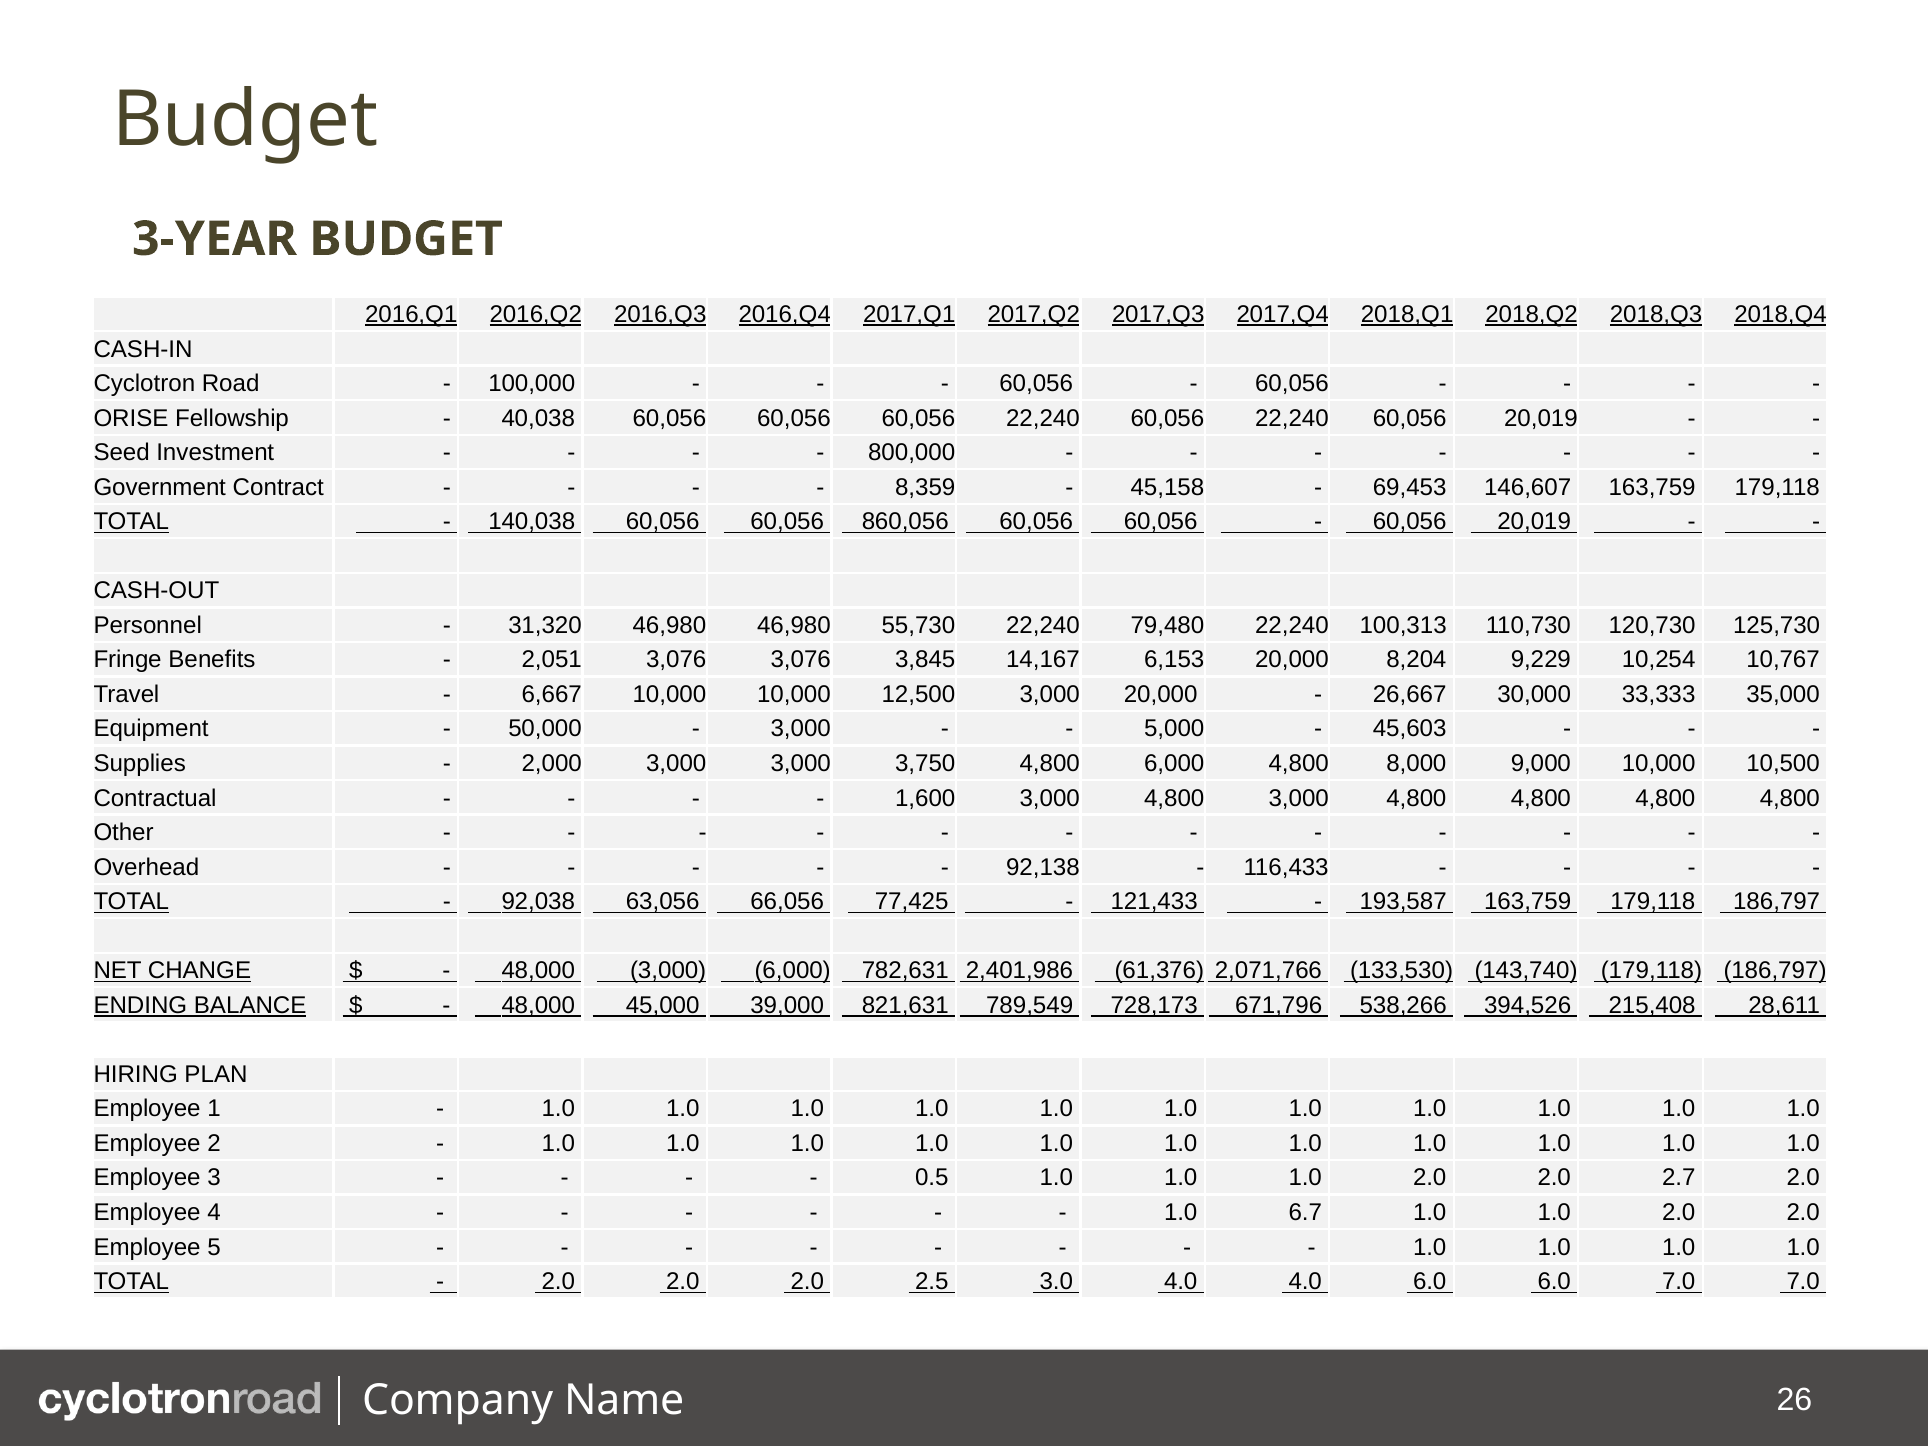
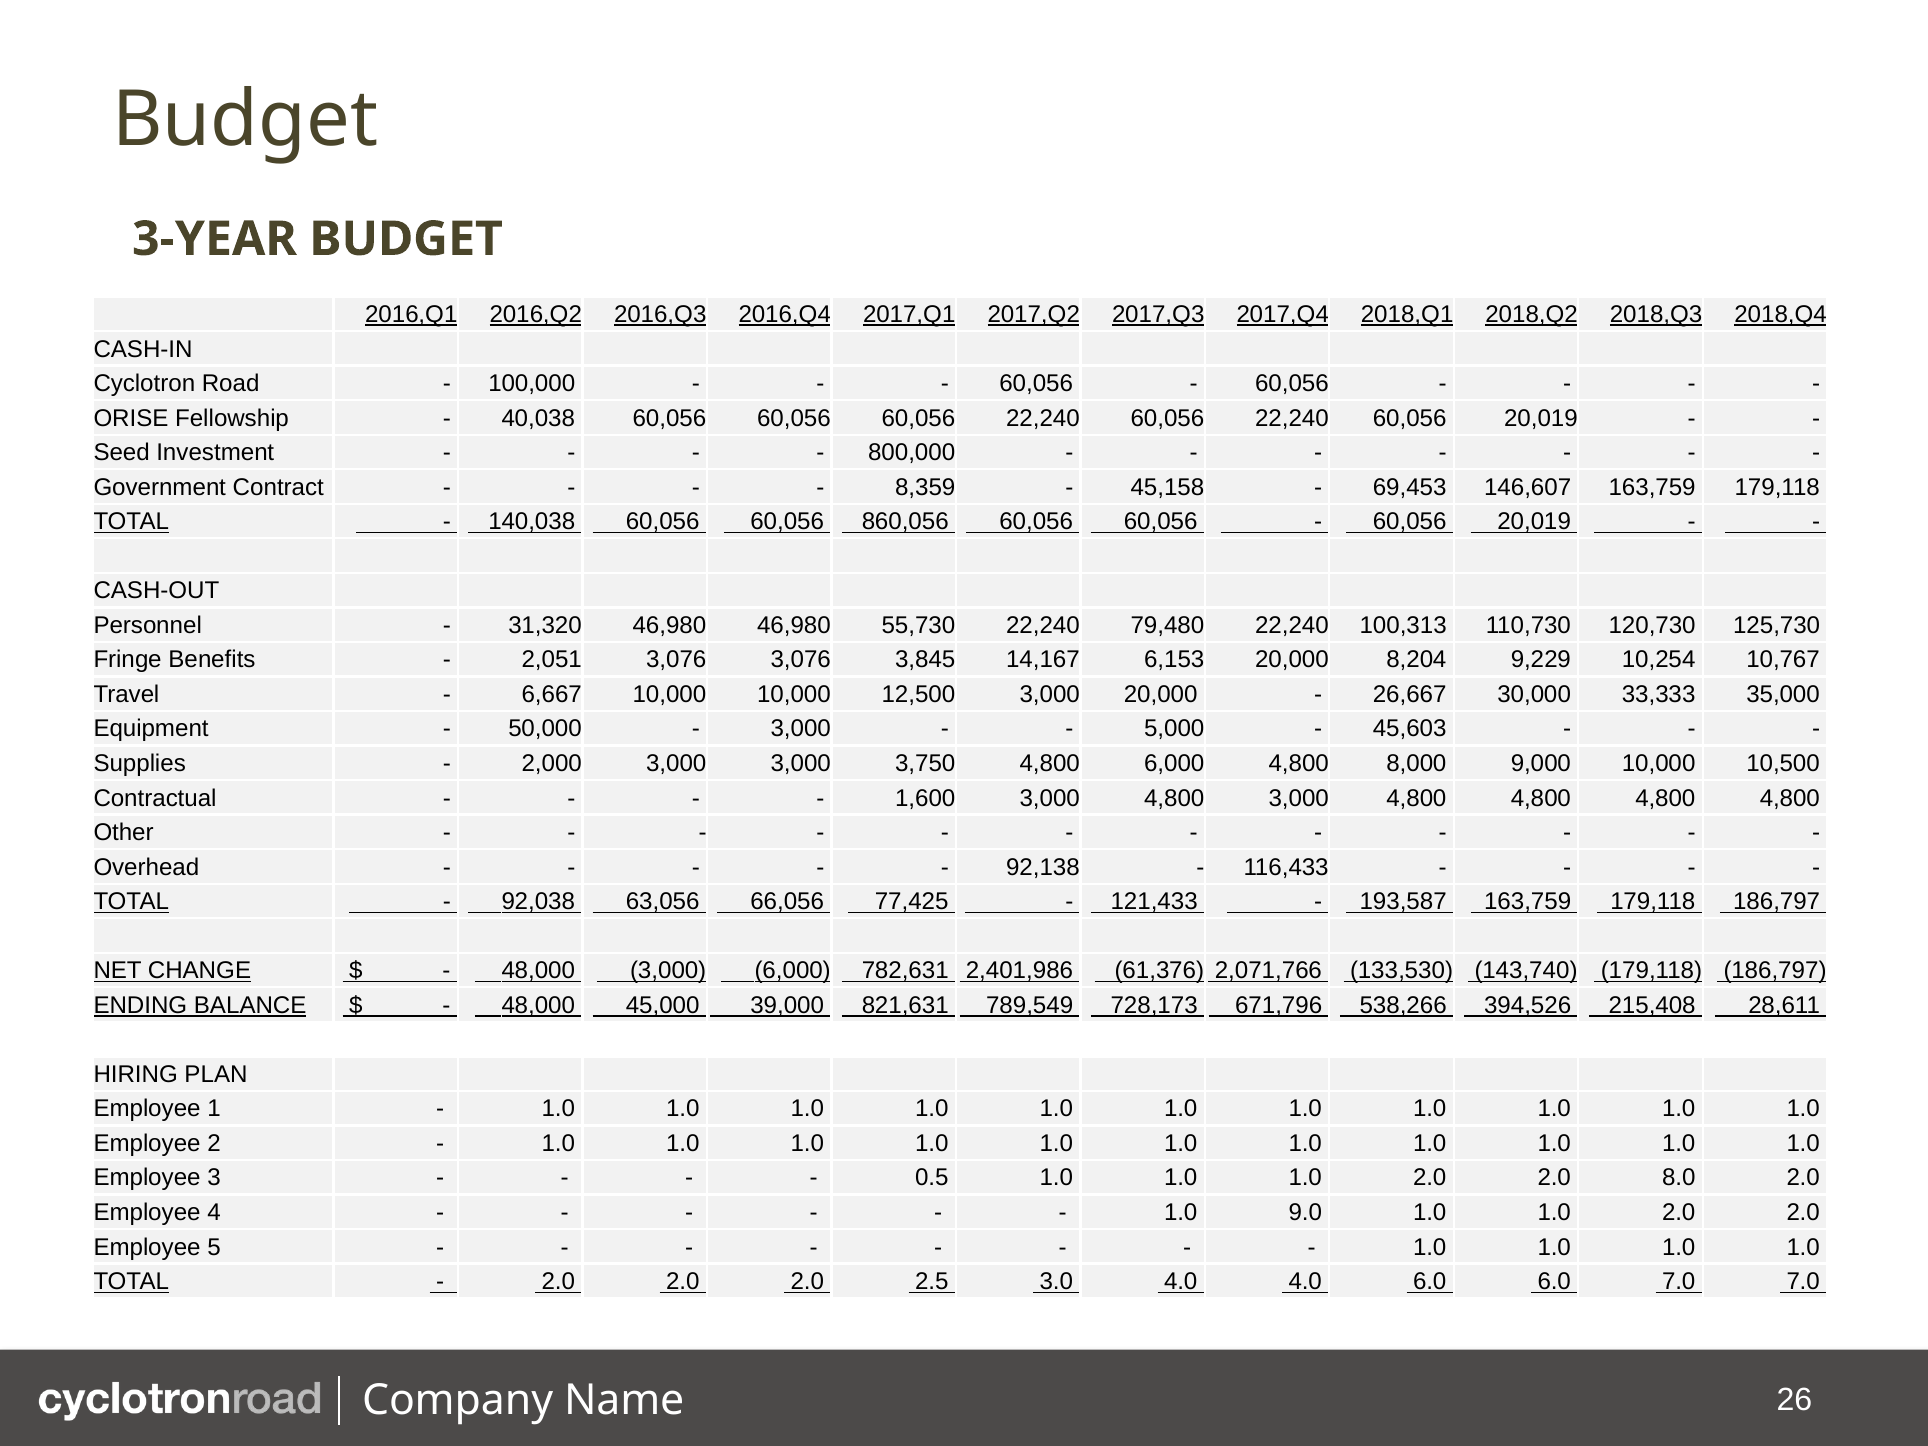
2.7: 2.7 -> 8.0 (1679, 1178)
6.7: 6.7 -> 9.0 (1305, 1213)
